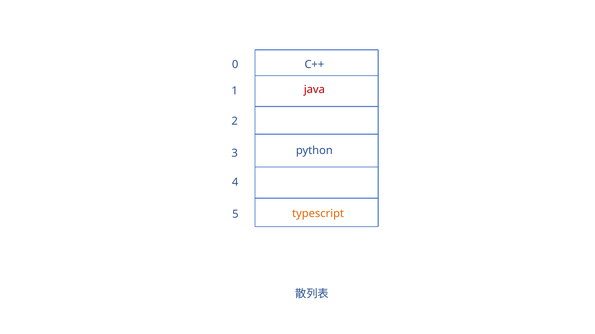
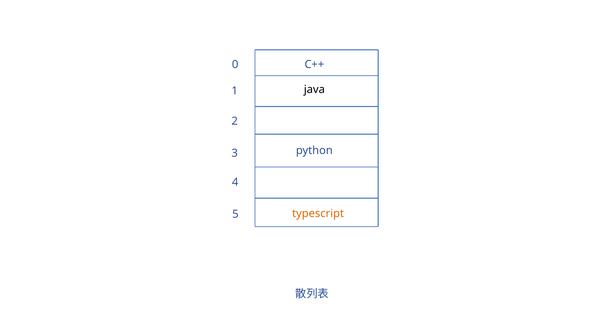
java colour: red -> black (314, 90)
